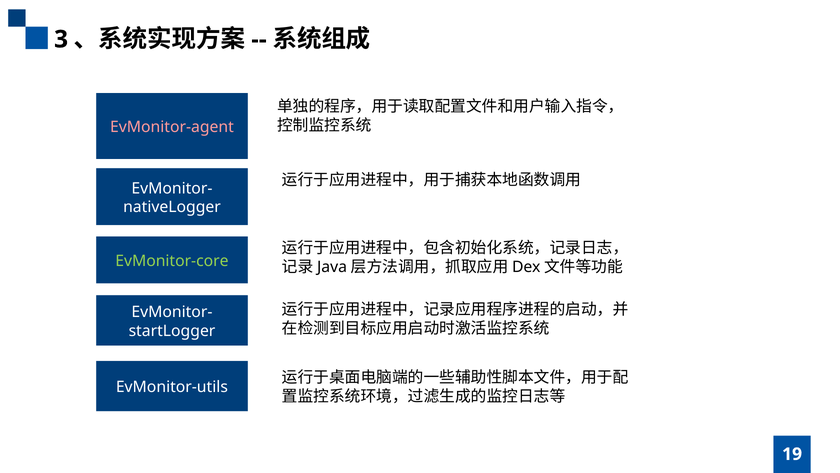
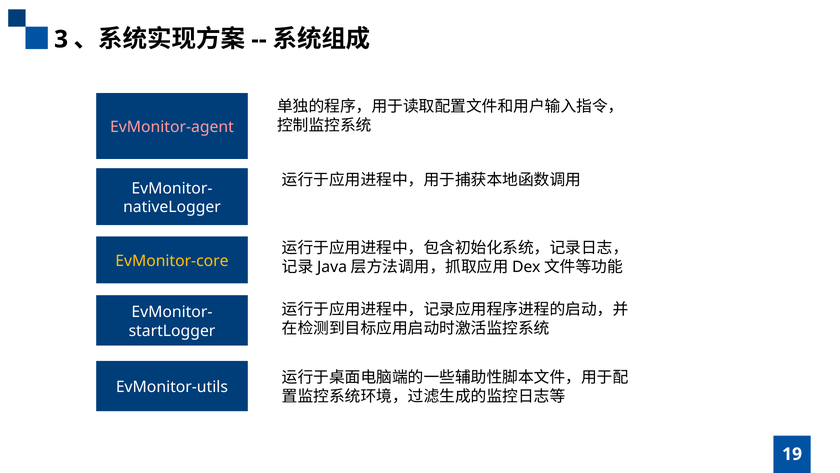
EvMonitor-core colour: light green -> yellow (172, 261)
